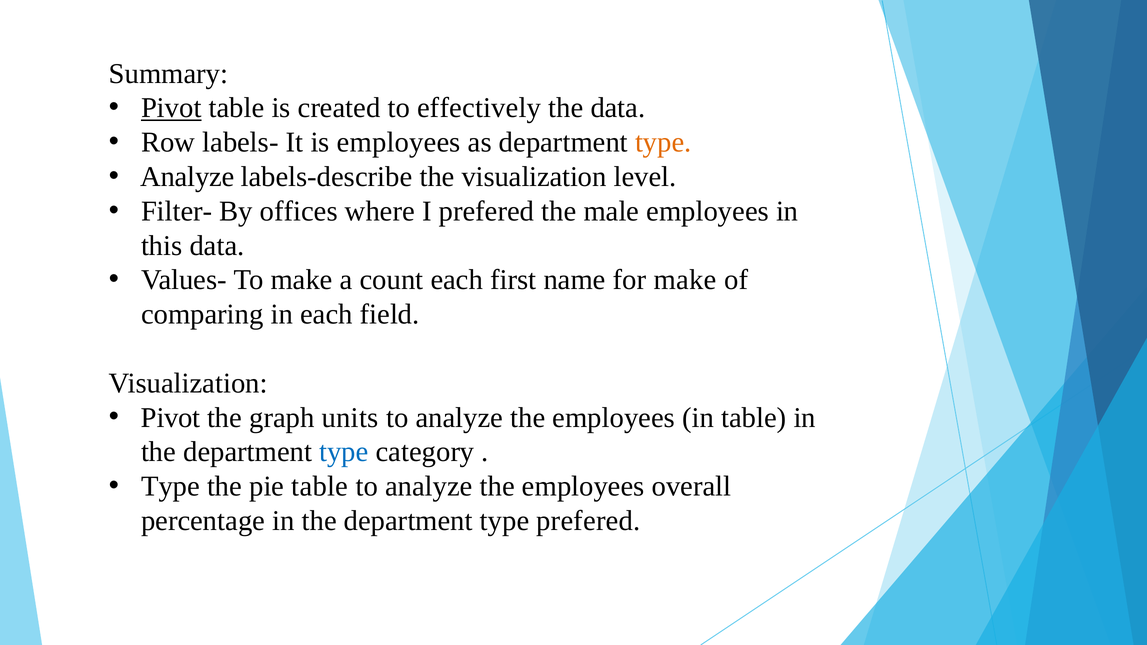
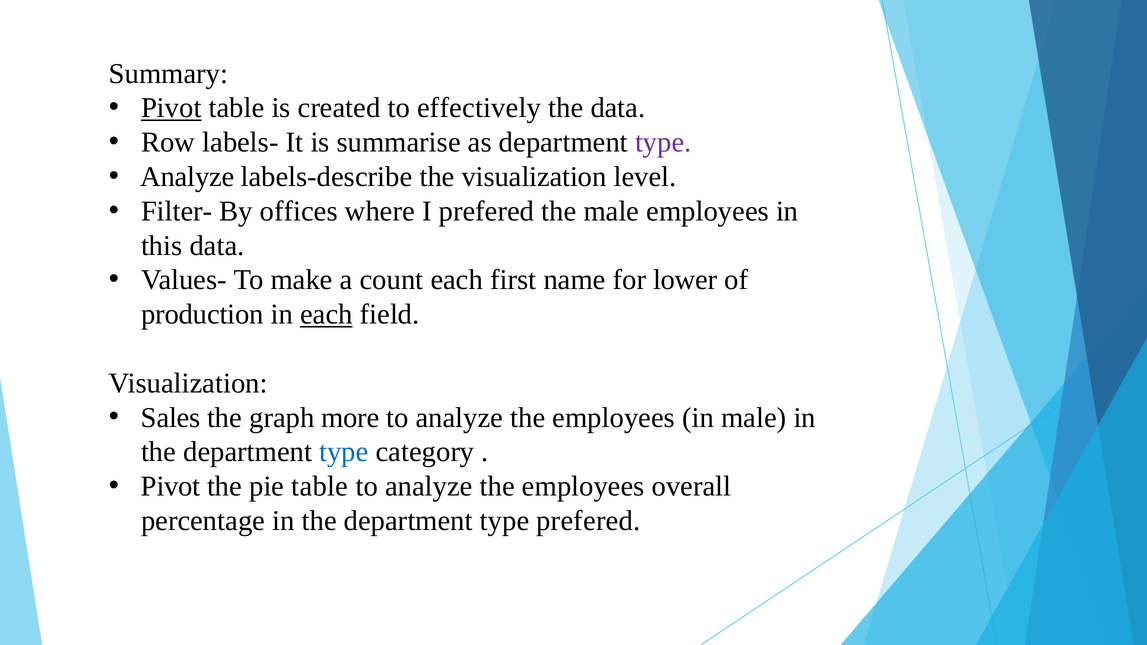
is employees: employees -> summarise (399, 142)
type colour: orange -> purple (663, 142)
for make: make -> lower (685, 280)
comparing: comparing -> production (202, 315)
each underline: none -> present (326, 315)
Pivot: Pivot -> Sales (171, 418)
units: units -> more (350, 418)
in table: table -> male (754, 418)
Type: Type -> Pivot (171, 487)
